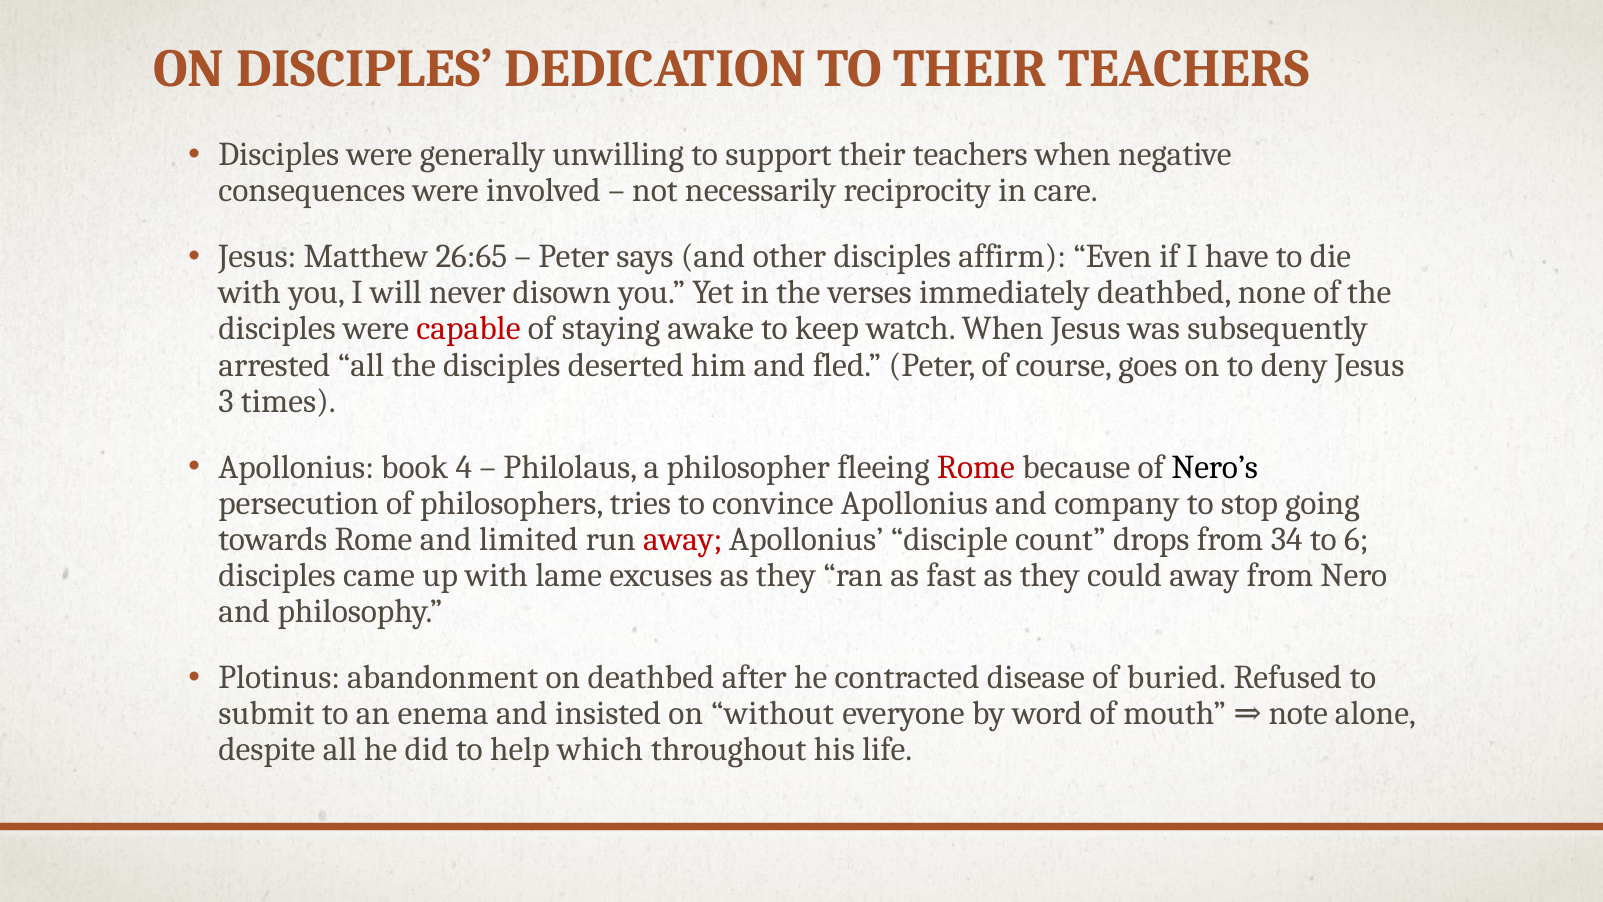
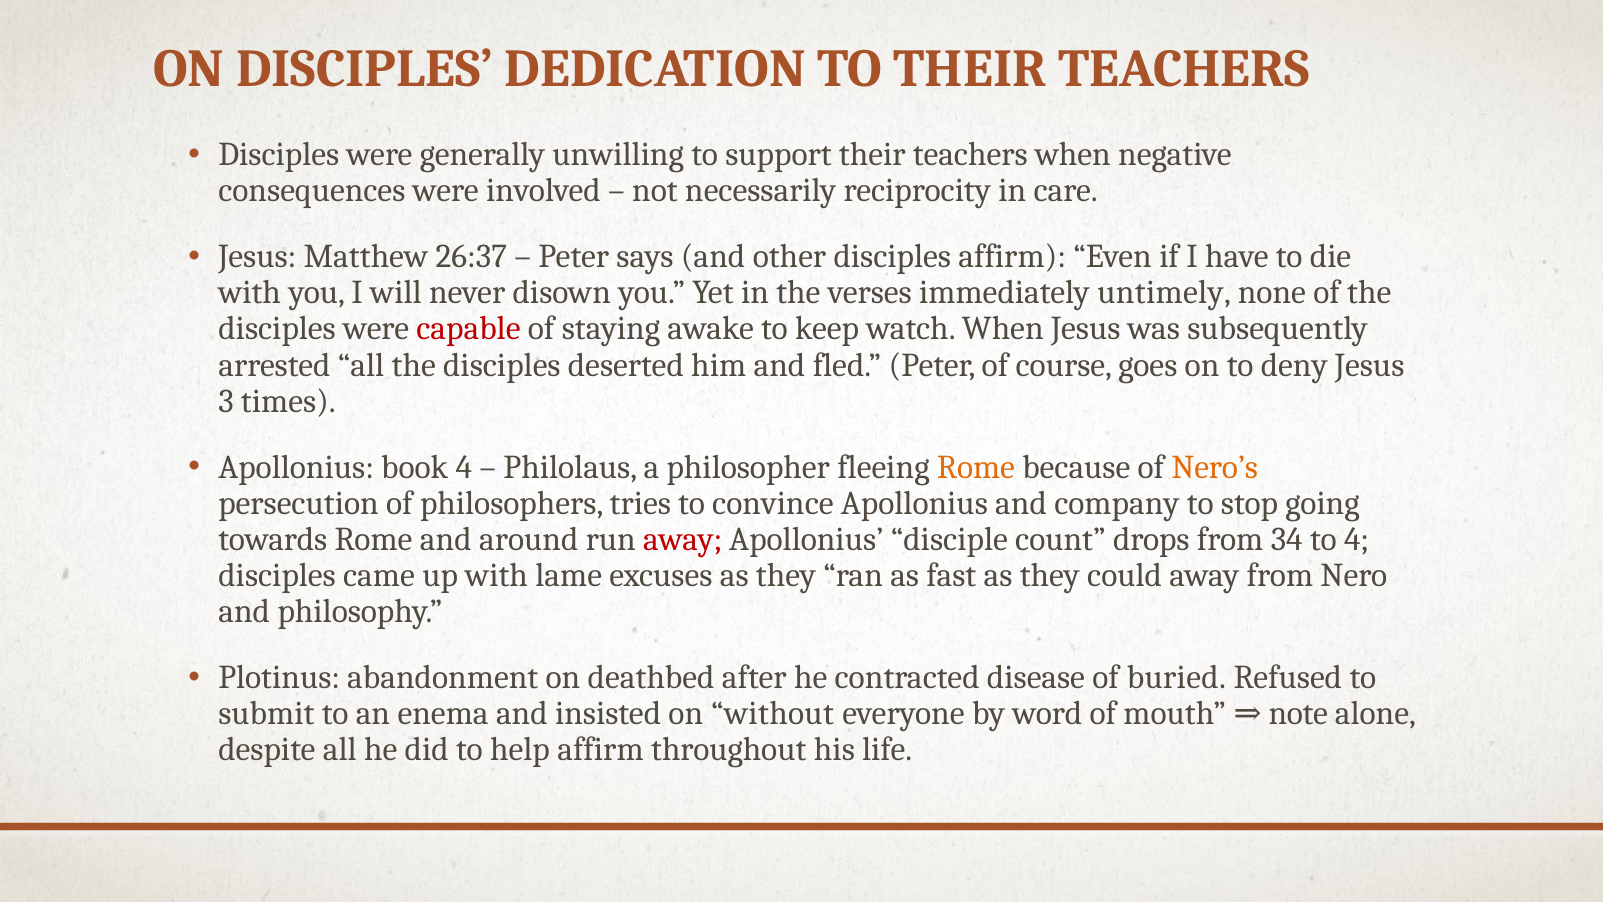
26:65: 26:65 -> 26:37 (471, 257)
immediately deathbed: deathbed -> untimely (1164, 293)
Rome colour: red -> orange (976, 467)
Nero’s colour: black -> orange (1215, 467)
limited: limited -> around (529, 539)
to 6: 6 -> 4 (1357, 539)
help which: which -> affirm (600, 750)
